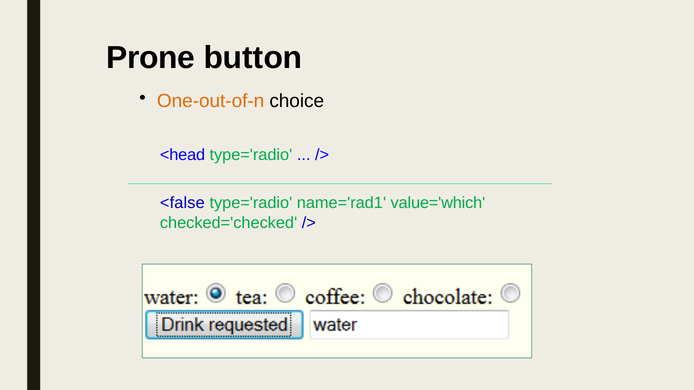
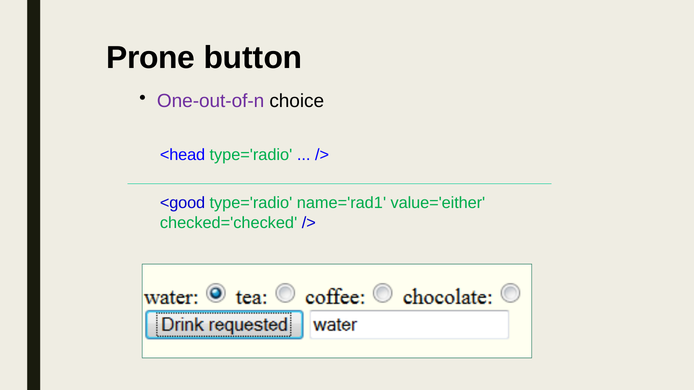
One-out-of-n colour: orange -> purple (211, 101)
<false: <false -> <good (183, 203)
value='which: value='which -> value='either (438, 203)
